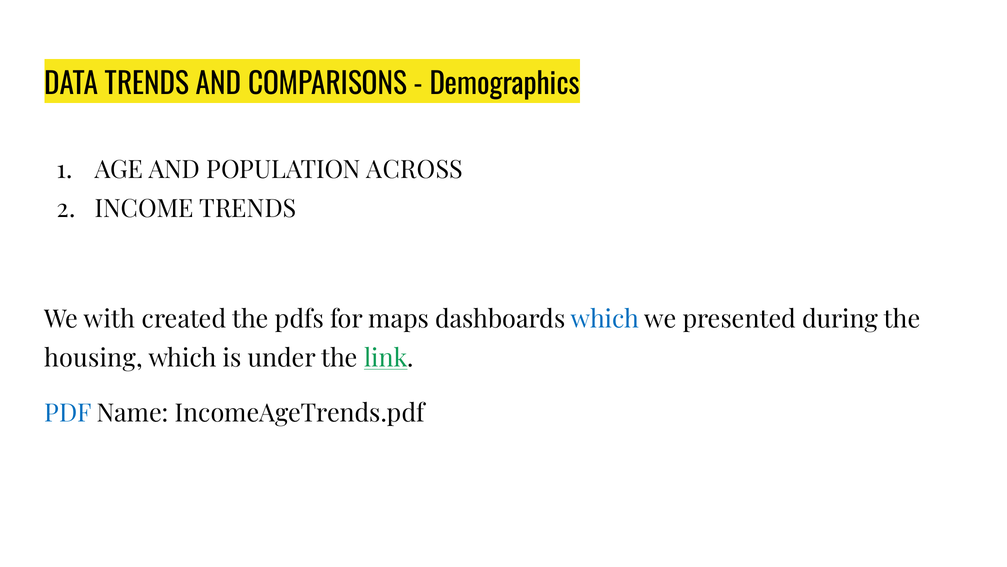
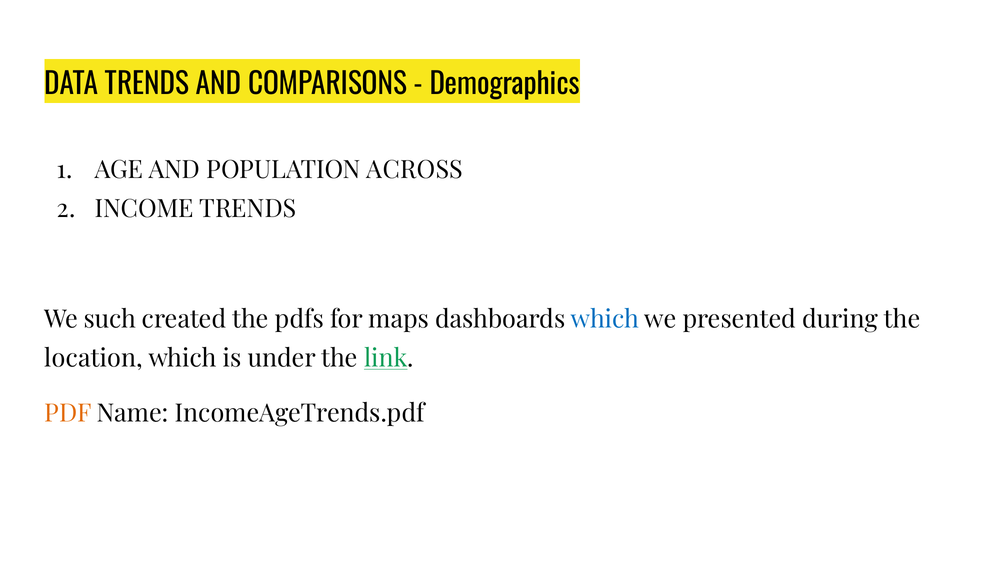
with: with -> such (110, 319)
housing: housing -> location (94, 358)
PDF colour: blue -> orange (68, 413)
